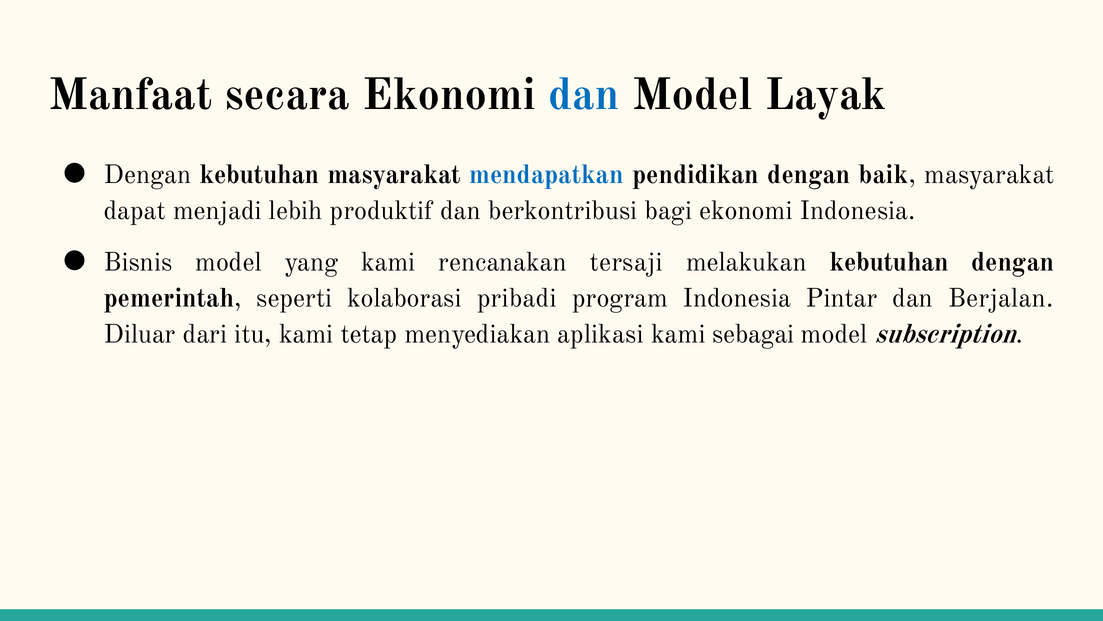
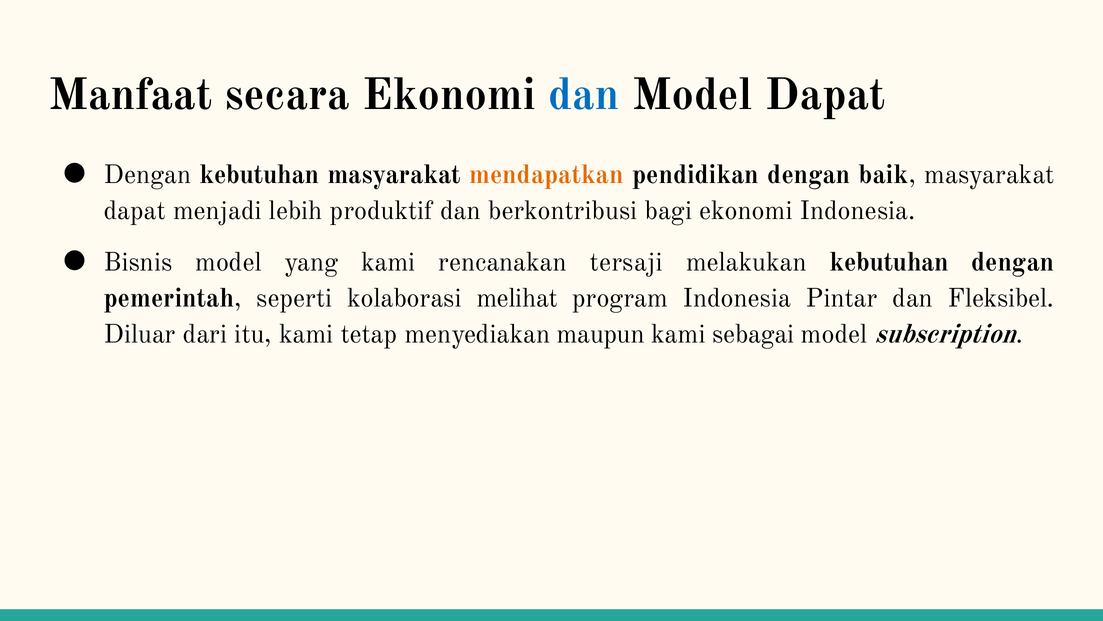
Model Layak: Layak -> Dapat (825, 94)
mendapatkan colour: blue -> orange (546, 175)
pribadi: pribadi -> melihat (517, 298)
Berjalan: Berjalan -> Fleksibel (1001, 298)
aplikasi: aplikasi -> maupun (601, 334)
